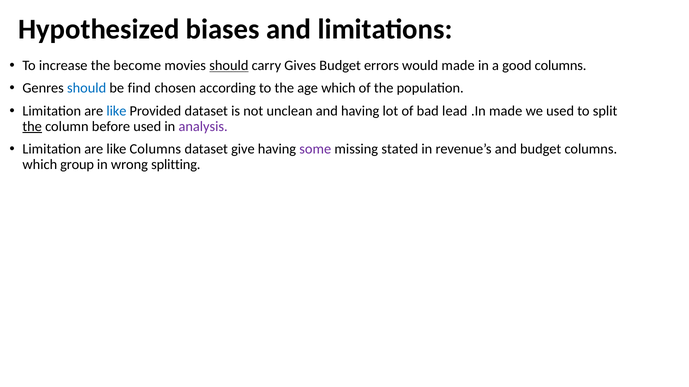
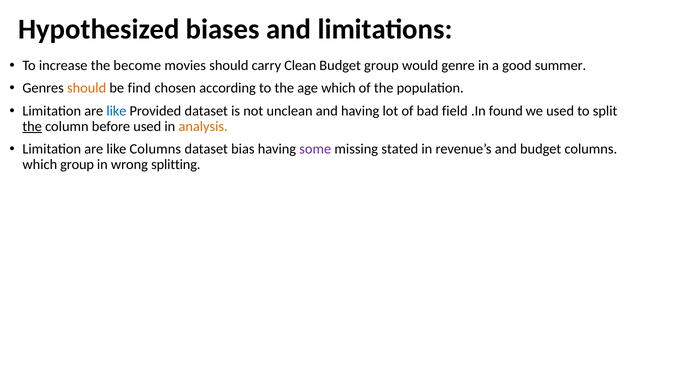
should underline: present -> none (229, 66)
Gives: Gives -> Clean (300, 66)
Budget errors: errors -> group (381, 66)
would made: made -> genre (458, 66)
good columns: columns -> summer (561, 66)
should colour: blue -> orange (87, 88)
lead: lead -> field (455, 111)
.In made: made -> found (506, 111)
analysis colour: purple -> orange (203, 127)
give: give -> bias (243, 149)
